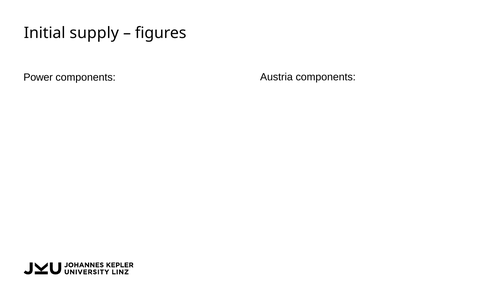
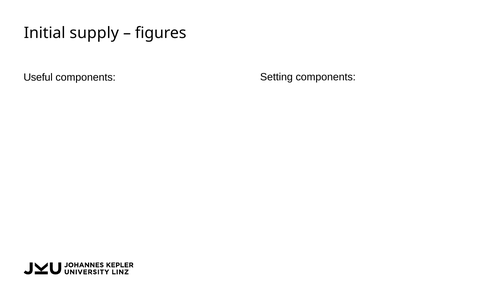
Power: Power -> Useful (38, 77)
Austria: Austria -> Setting (276, 77)
